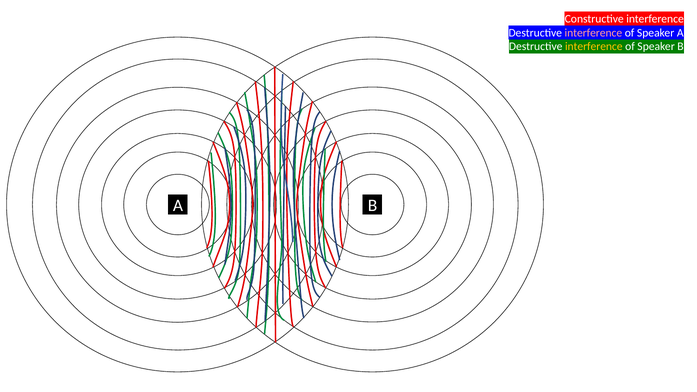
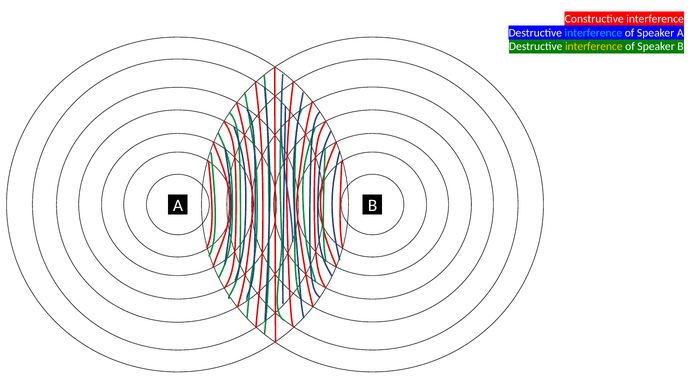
interference colour: pink -> light blue (593, 33)
